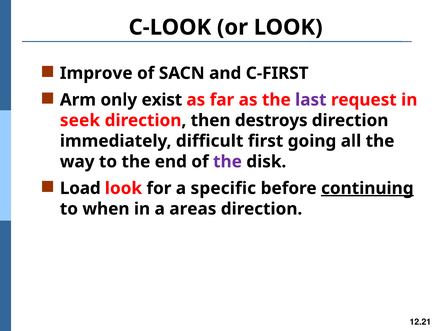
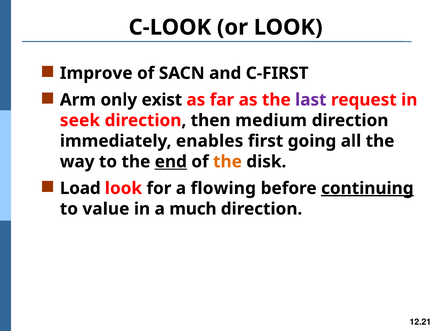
destroys: destroys -> medium (271, 120)
difficult: difficult -> enables (210, 141)
end underline: none -> present (171, 162)
the colour: purple -> orange (227, 162)
specific: specific -> flowing (223, 188)
when: when -> value (106, 209)
areas: areas -> much (193, 209)
